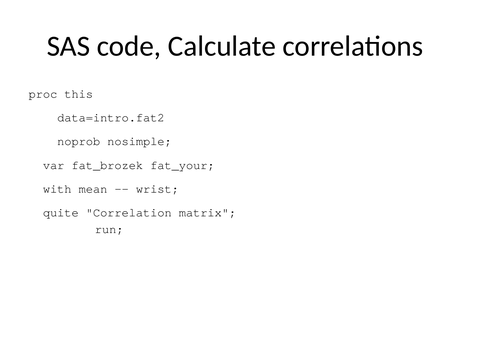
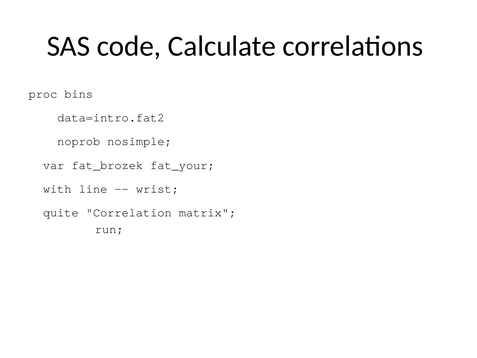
this: this -> bins (79, 94)
mean: mean -> line (93, 189)
